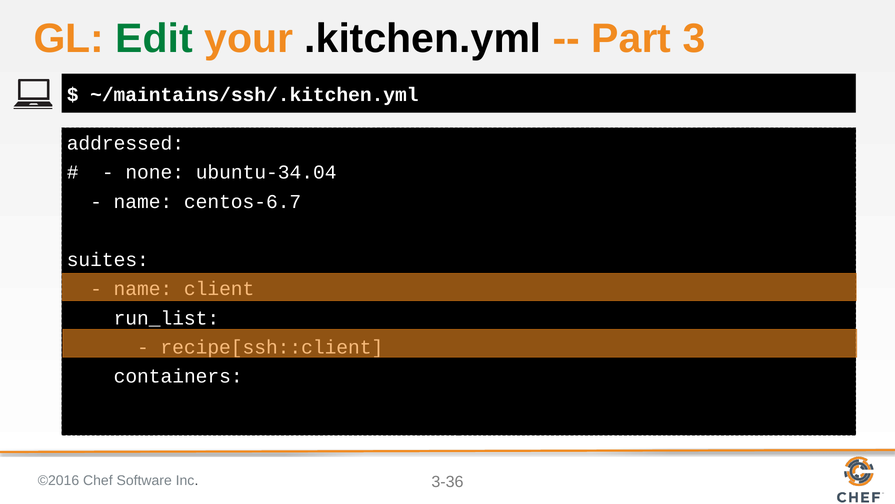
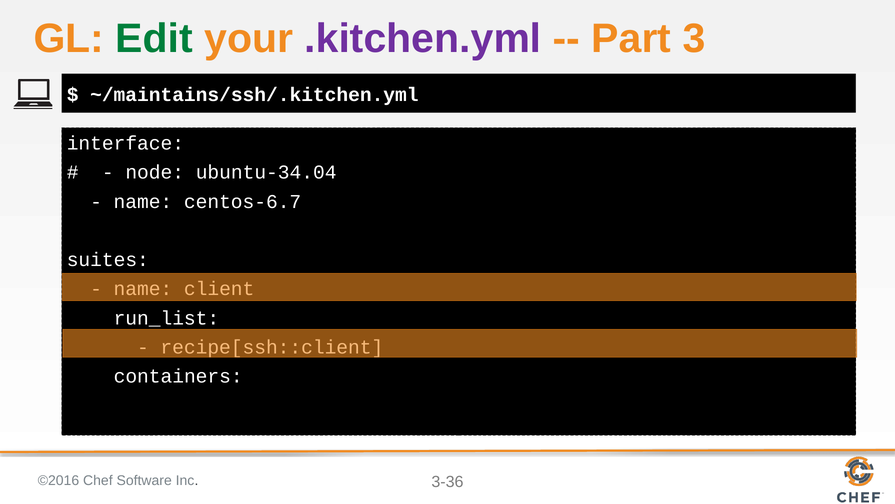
.kitchen.yml colour: black -> purple (423, 39)
addressed: addressed -> interface (125, 143)
none: none -> node (155, 172)
